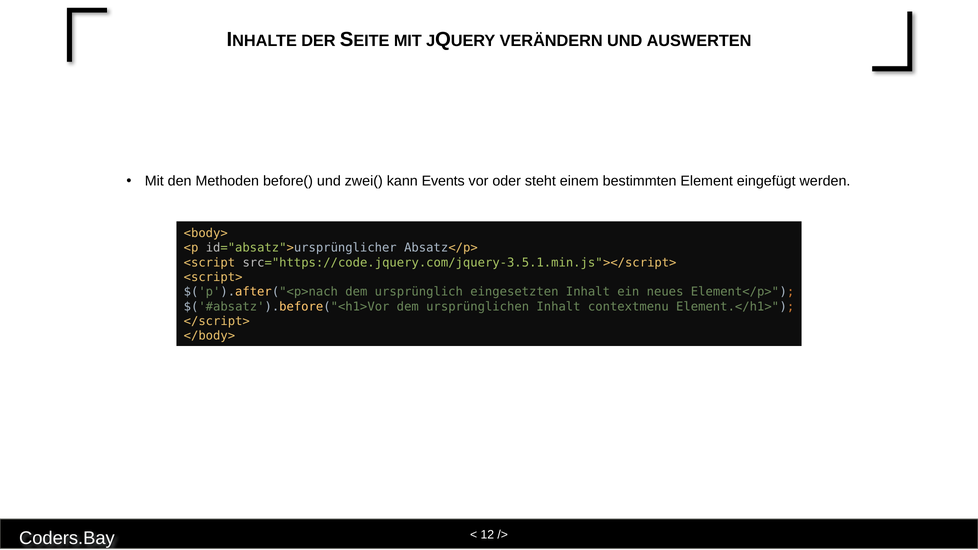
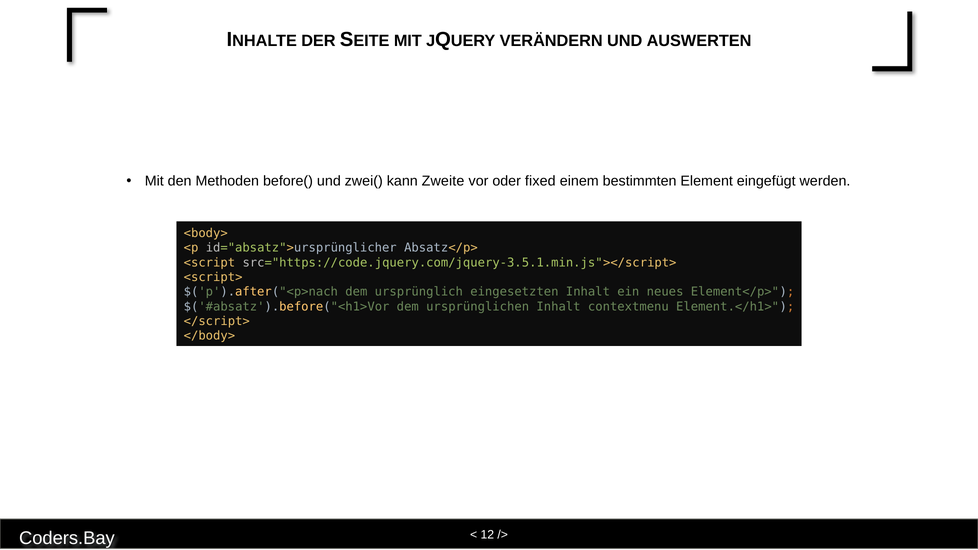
Events: Events -> Zweite (443, 181)
steht: steht -> fixed (540, 181)
